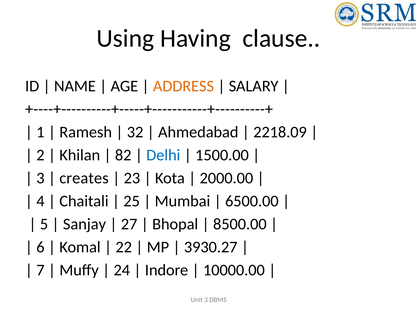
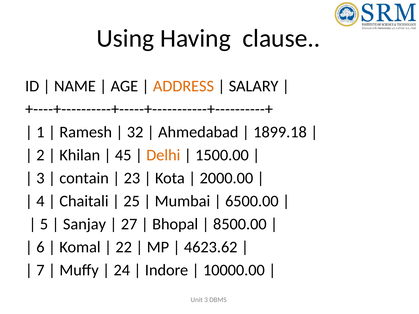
2218.09: 2218.09 -> 1899.18 (280, 132)
82: 82 -> 45 (123, 155)
Delhi colour: blue -> orange (163, 155)
creates: creates -> contain (84, 178)
3930.27: 3930.27 -> 4623.62 (211, 247)
